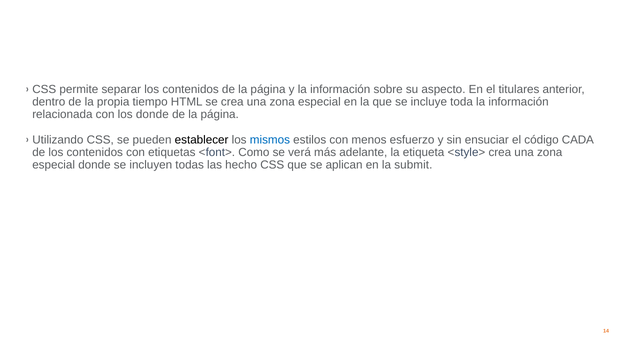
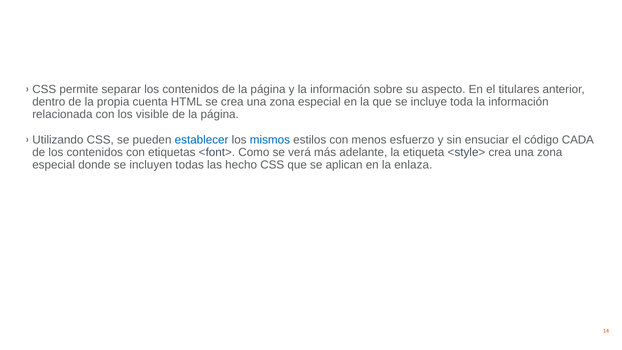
tiempo: tiempo -> cuenta (150, 102)
los donde: donde -> visible (152, 114)
establecer colour: black -> blue (202, 140)
submit: submit -> enlaza (413, 165)
